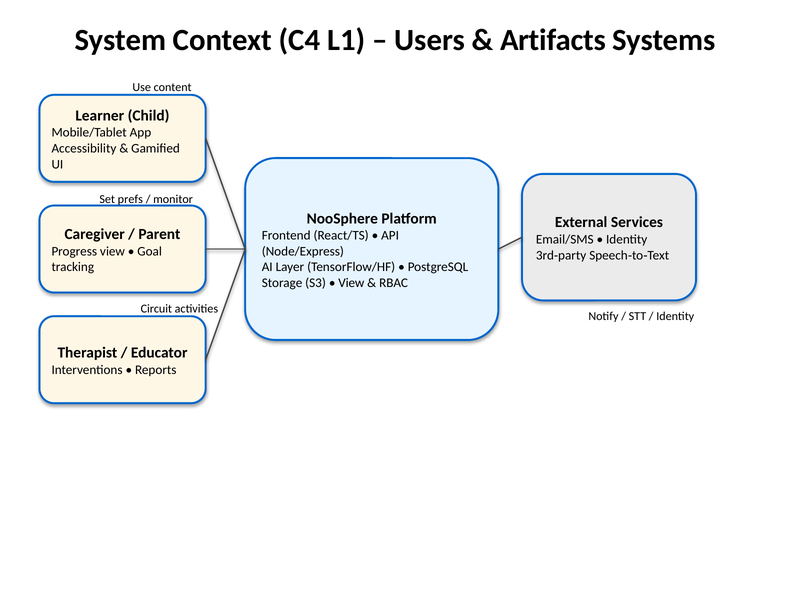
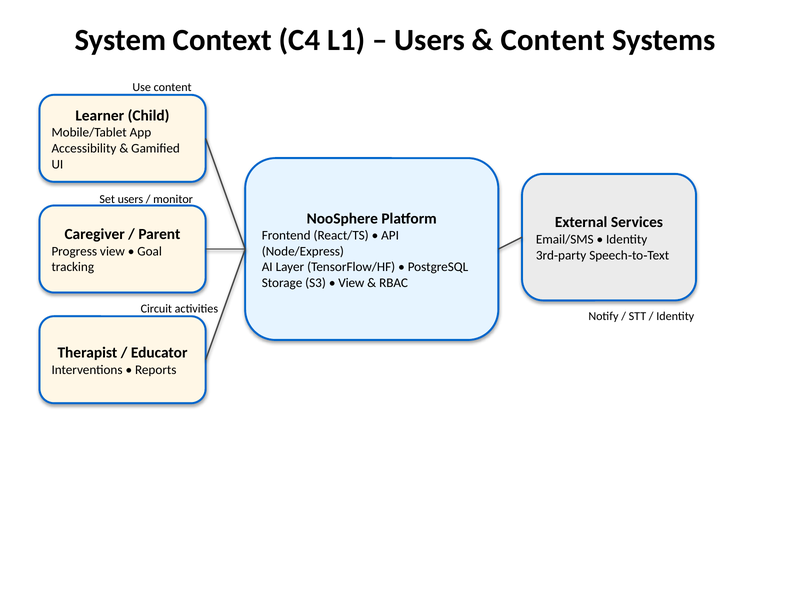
Artifacts: Artifacts -> Content (553, 40)
Set prefs: prefs -> users (130, 199)
